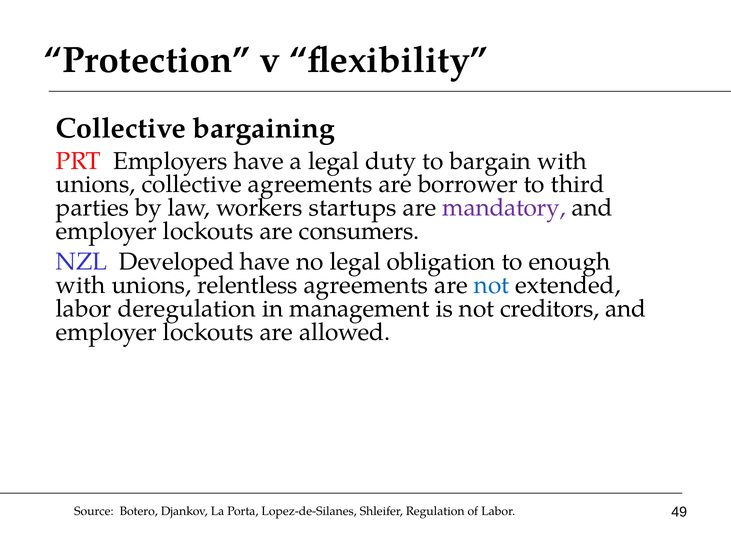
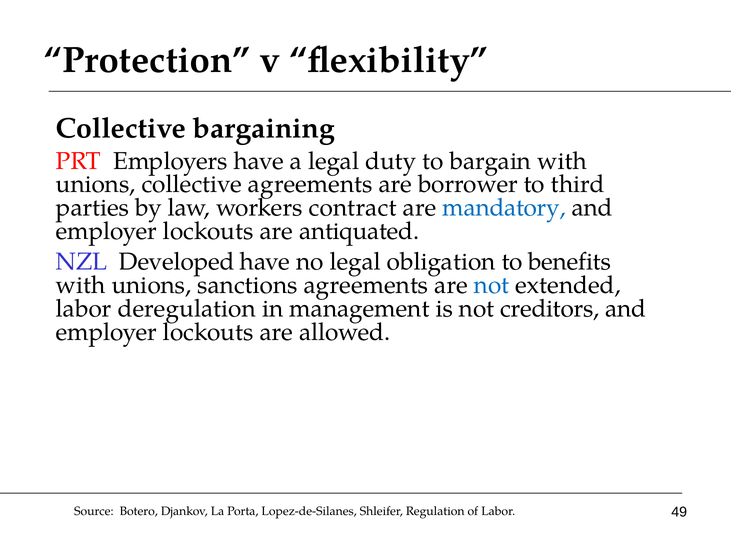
startups: startups -> contract (353, 208)
mandatory colour: purple -> blue (504, 208)
consumers: consumers -> antiquated (359, 231)
enough: enough -> benefits (570, 262)
relentless: relentless -> sanctions (248, 285)
